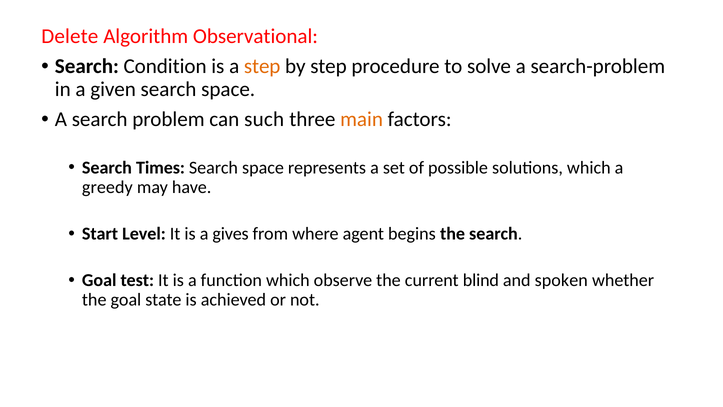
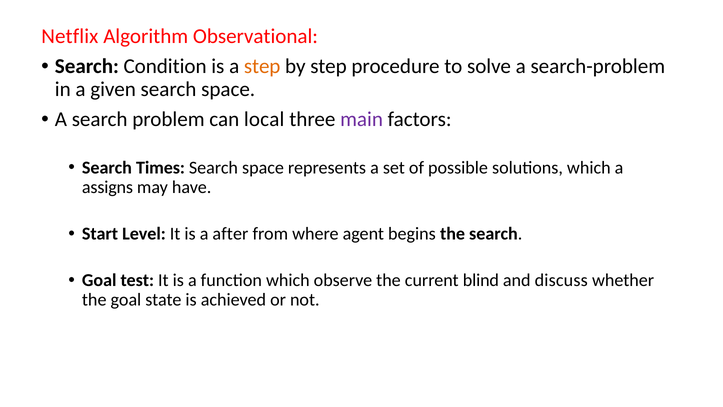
Delete: Delete -> Netflix (70, 36)
such: such -> local (264, 119)
main colour: orange -> purple (362, 119)
greedy: greedy -> assigns (107, 187)
gives: gives -> after (230, 234)
spoken: spoken -> discuss (561, 280)
